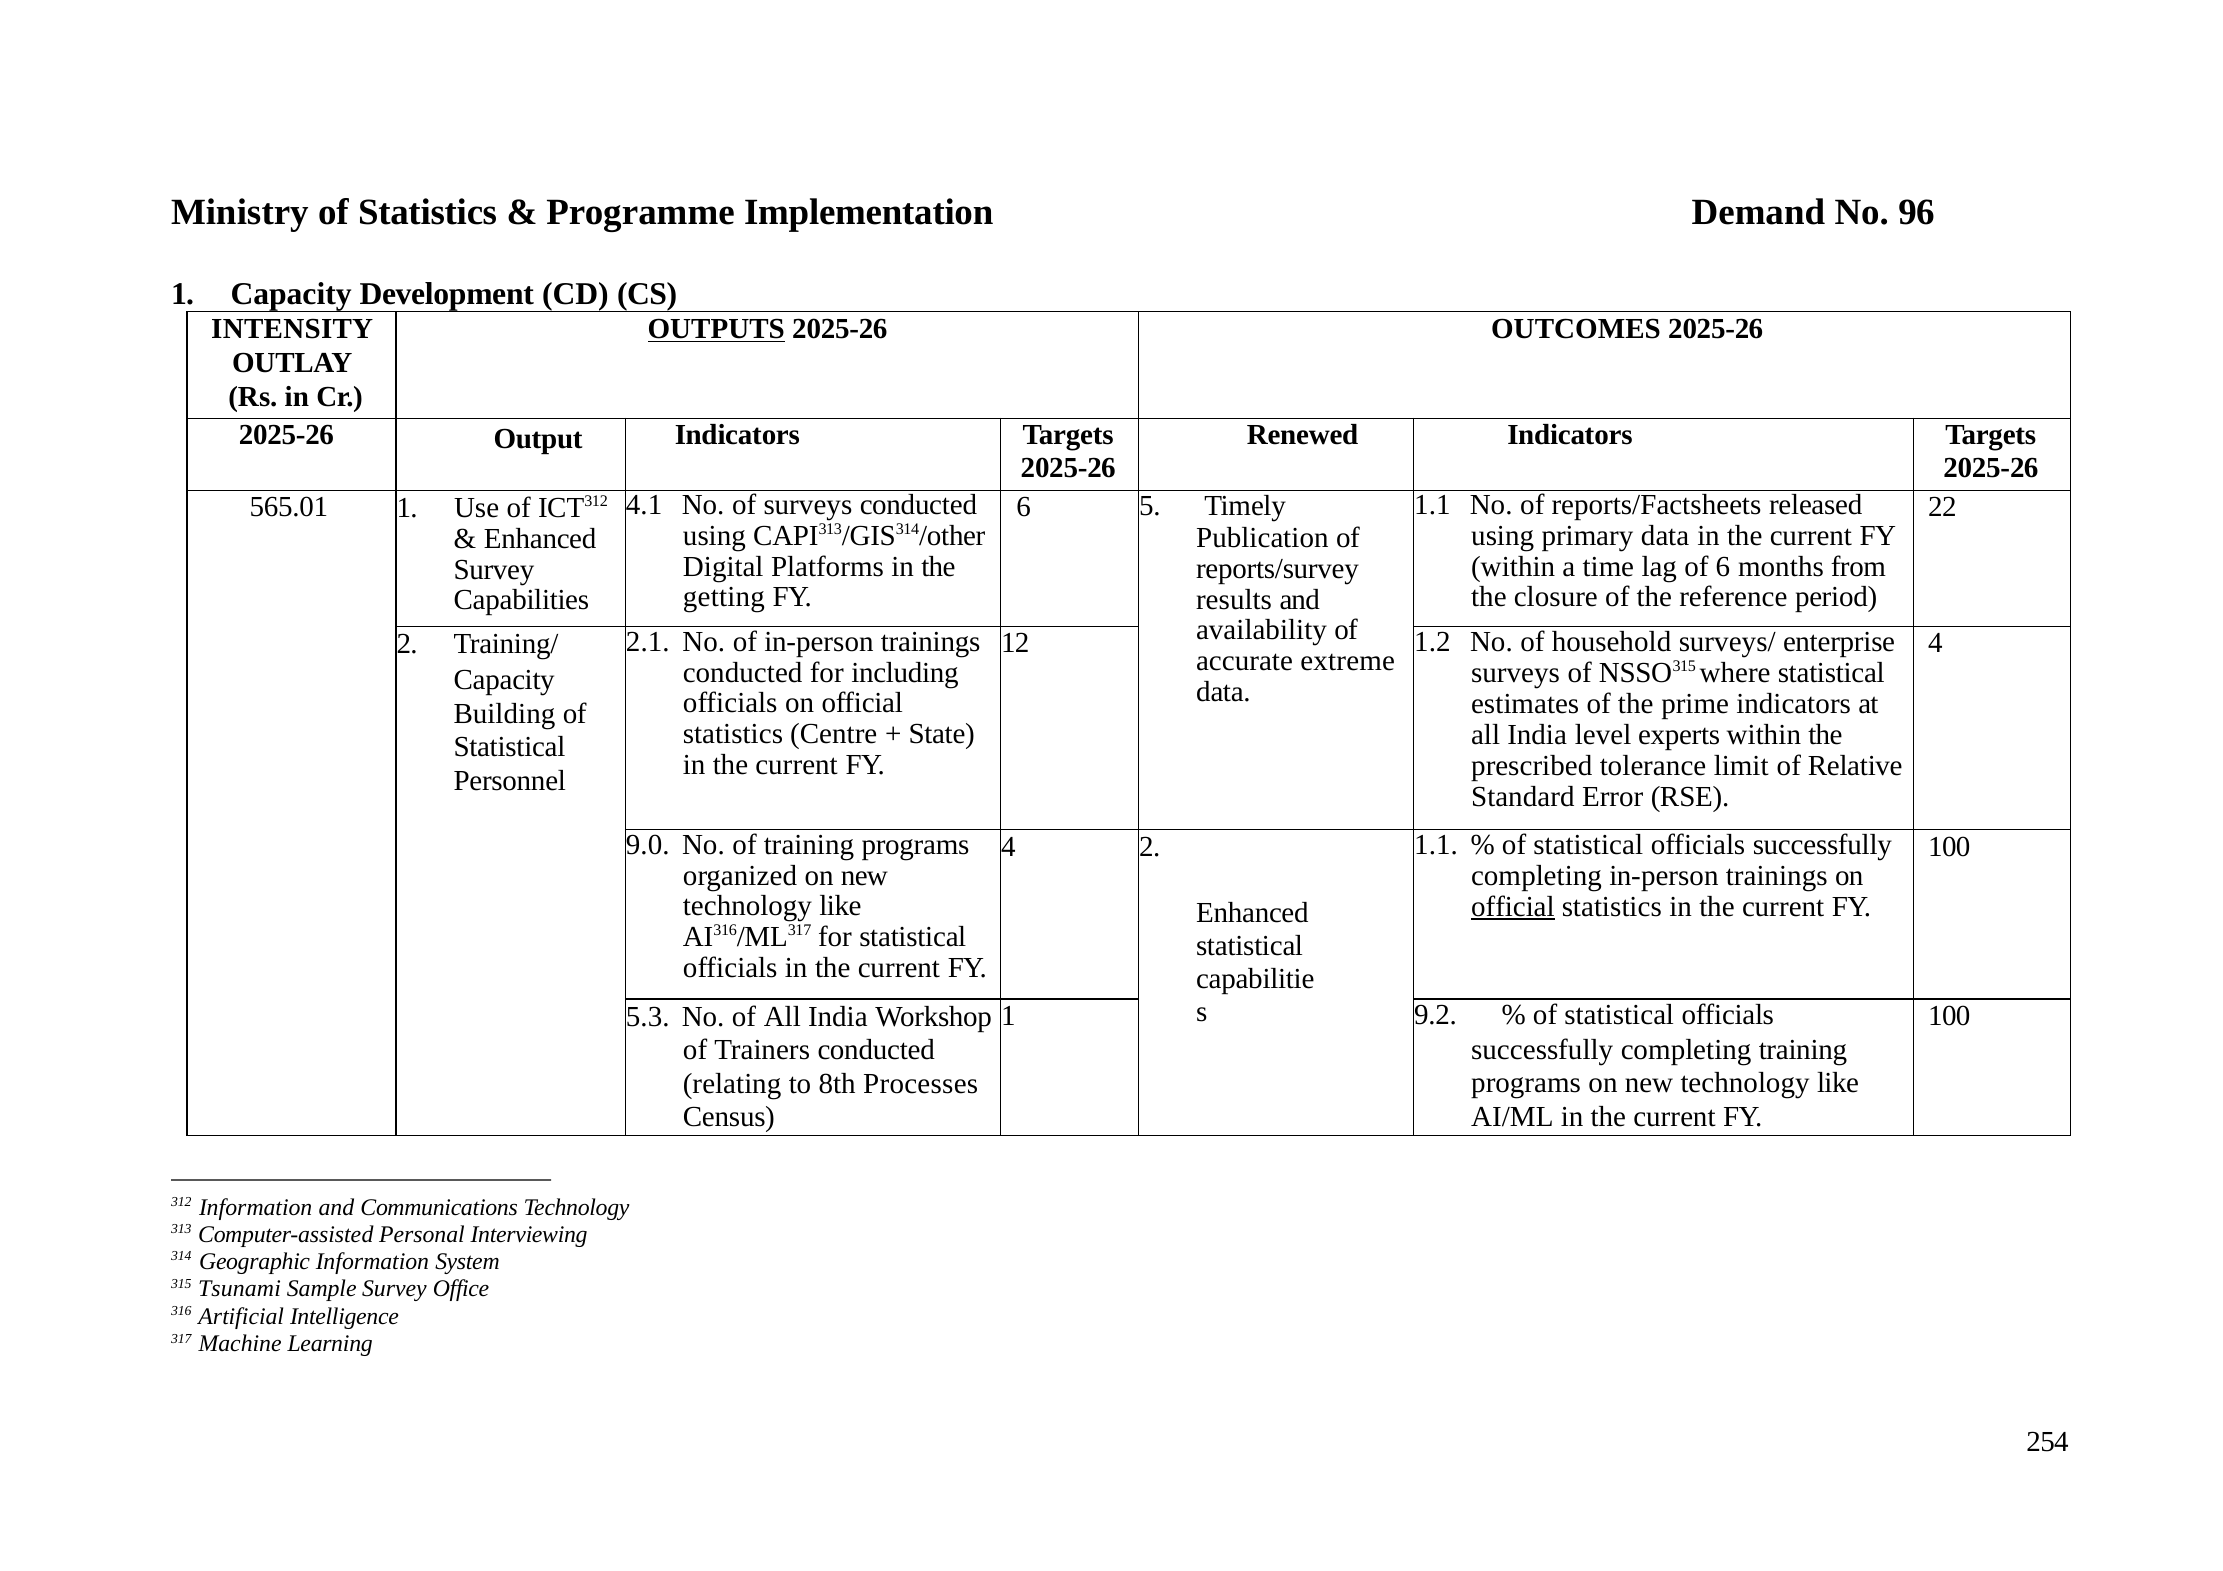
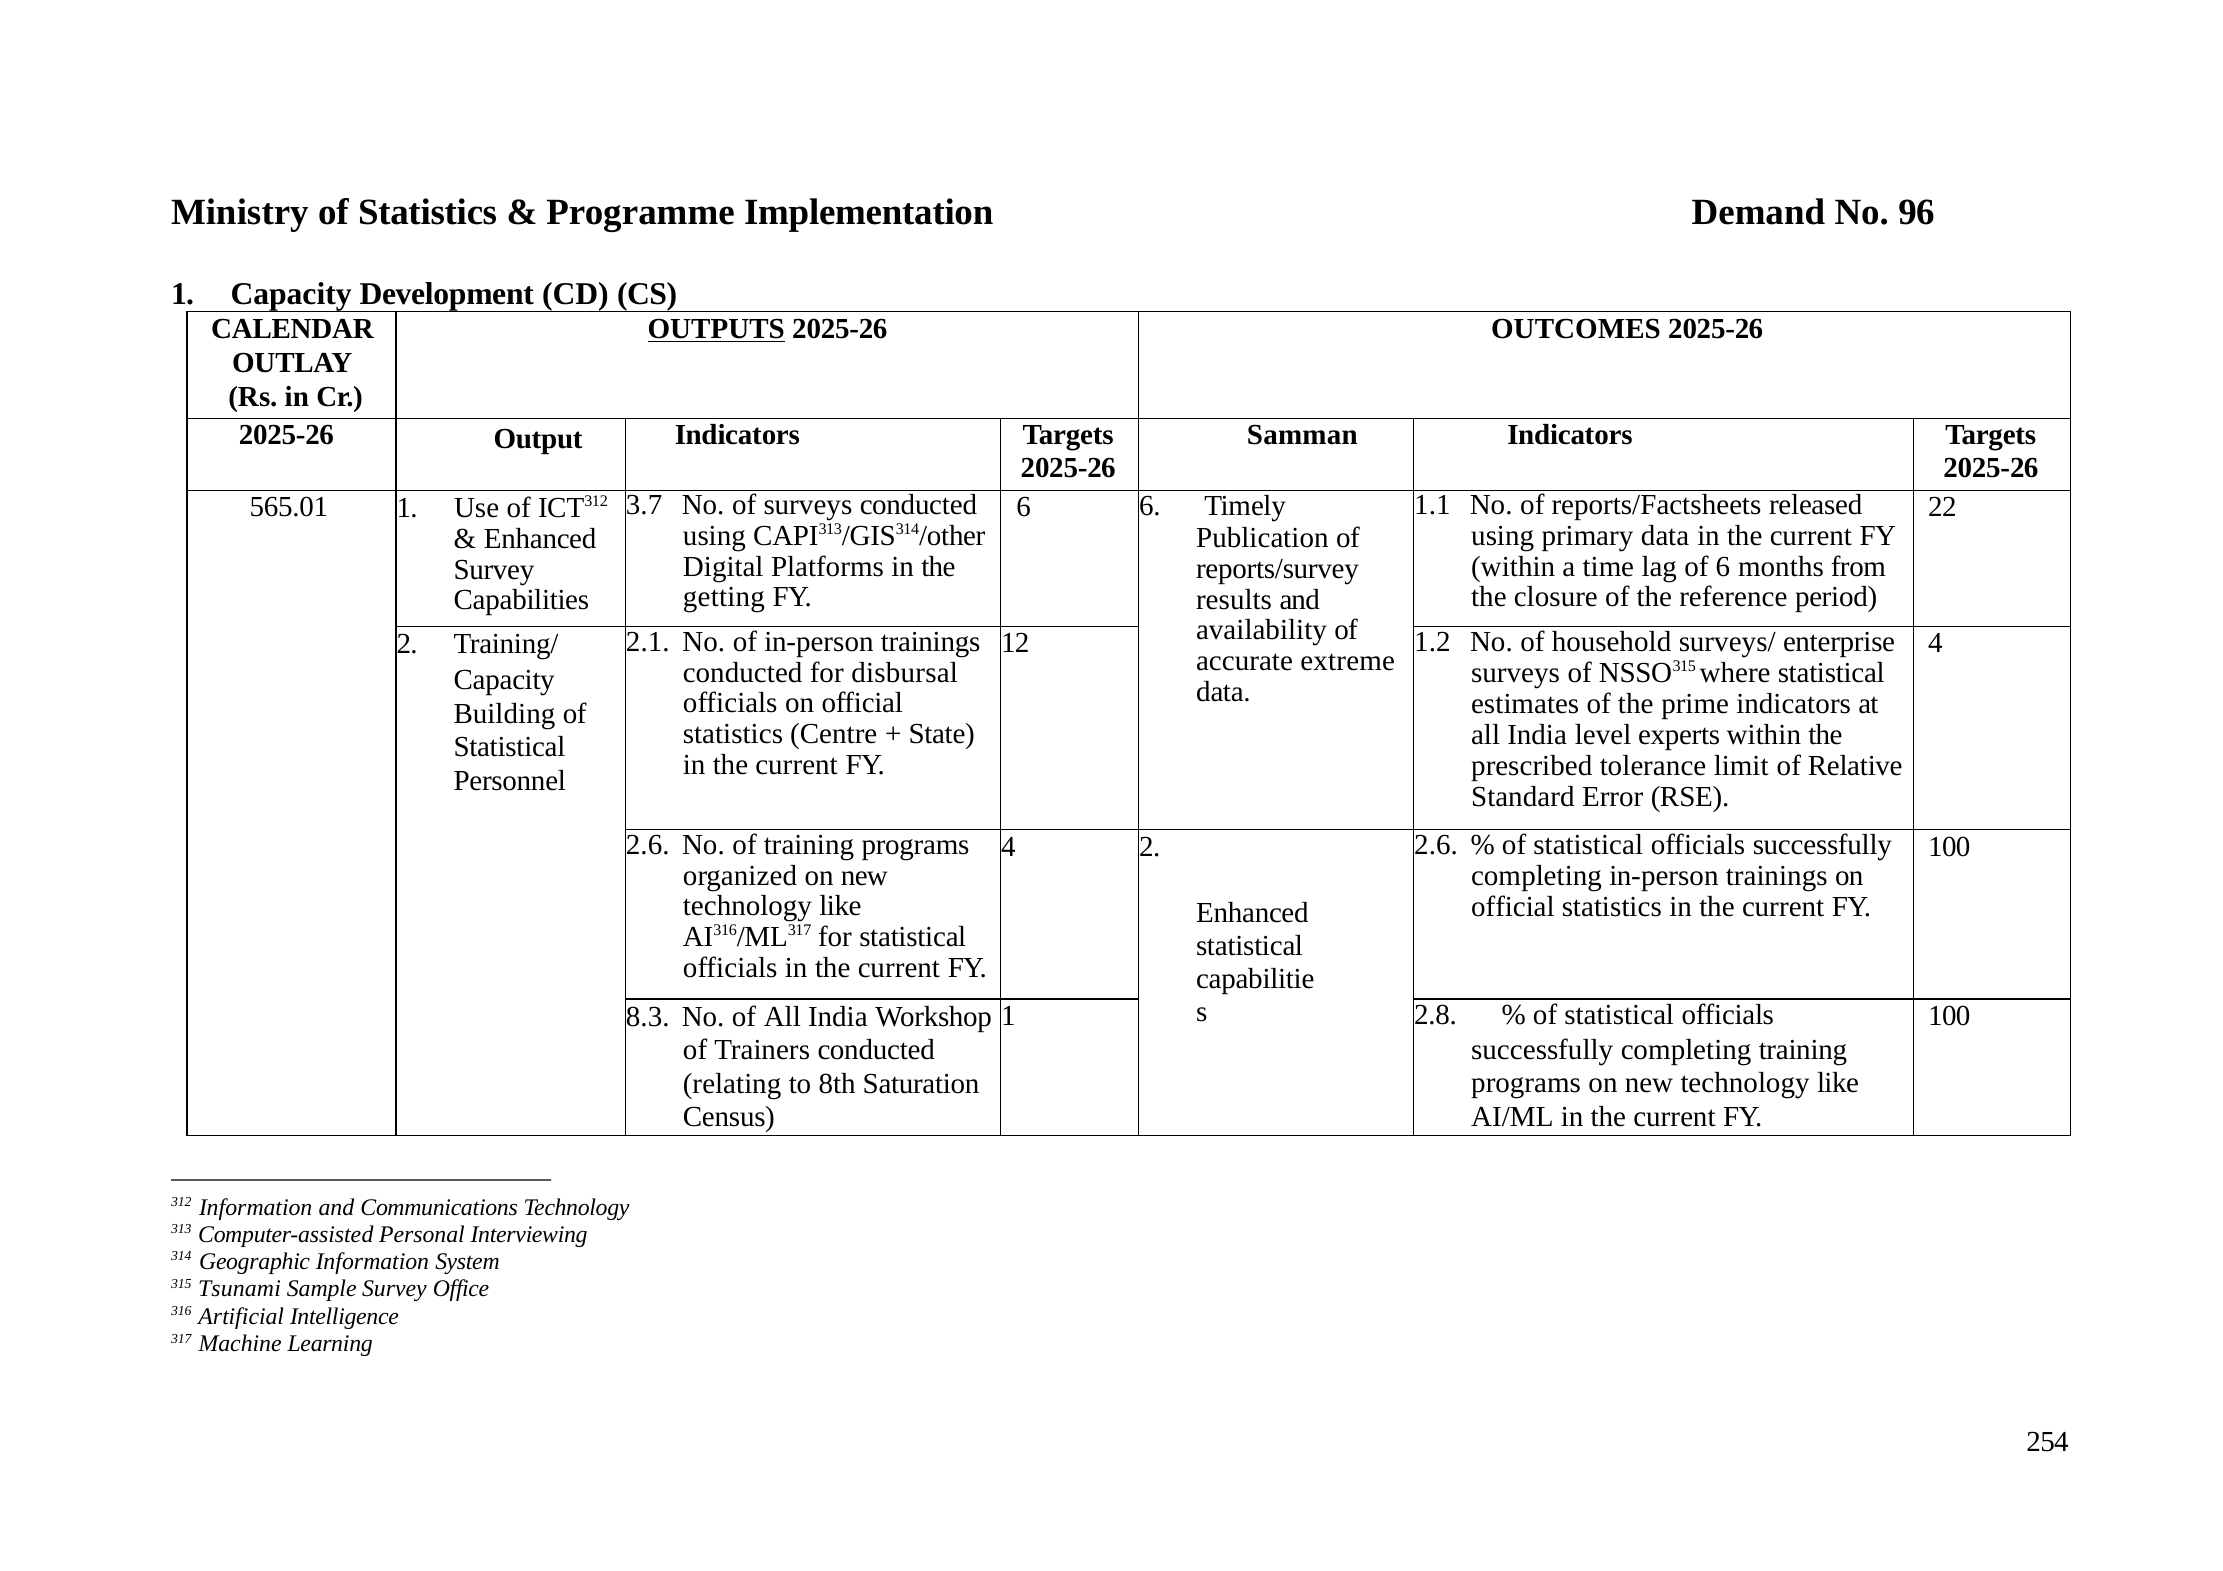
INTENSITY: INTENSITY -> CALENDAR (292, 329)
Renewed: Renewed -> Samman (1302, 435)
4.1: 4.1 -> 3.7 (644, 505)
6 5: 5 -> 6 (1150, 506)
including: including -> disbursal (905, 672)
9.0: 9.0 -> 2.6 (648, 845)
1.1: 1.1 -> 2.6 (1436, 845)
official underline: present -> none (1513, 907)
9.2: 9.2 -> 2.8 (1435, 1015)
5.3: 5.3 -> 8.3 (648, 1016)
Processes: Processes -> Saturation (921, 1084)
